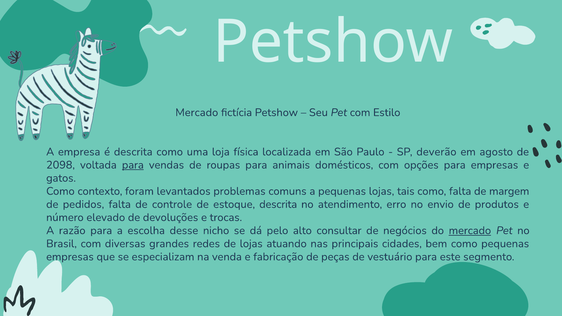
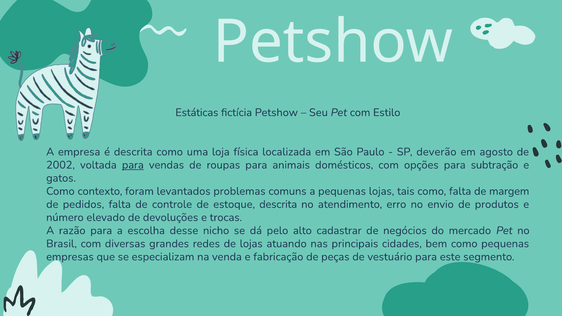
Mercado: Mercado -> Estáticas (197, 113)
2098: 2098 -> 2002 (61, 165)
para empresas: empresas -> subtração (495, 165)
consultar: consultar -> cadastrar (339, 231)
mercado underline: present -> none (470, 231)
